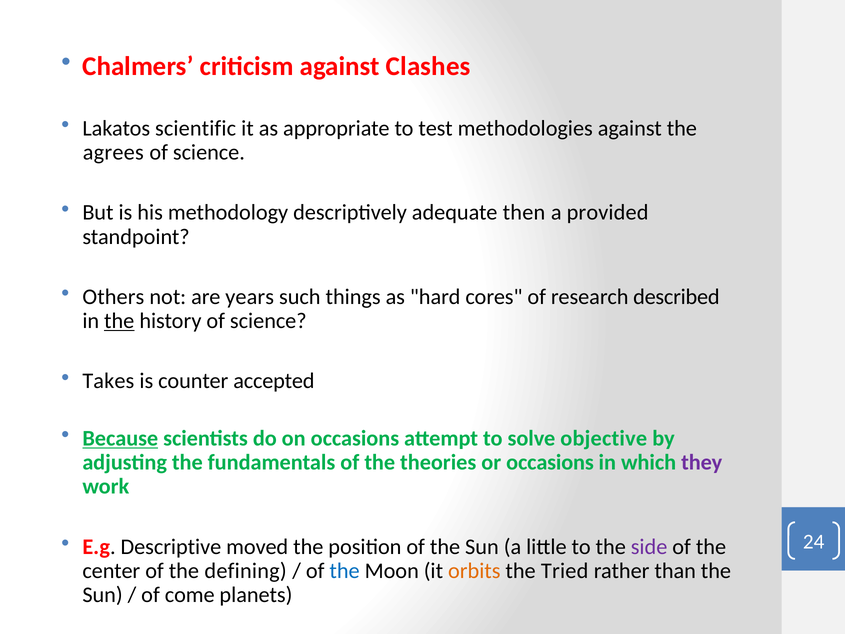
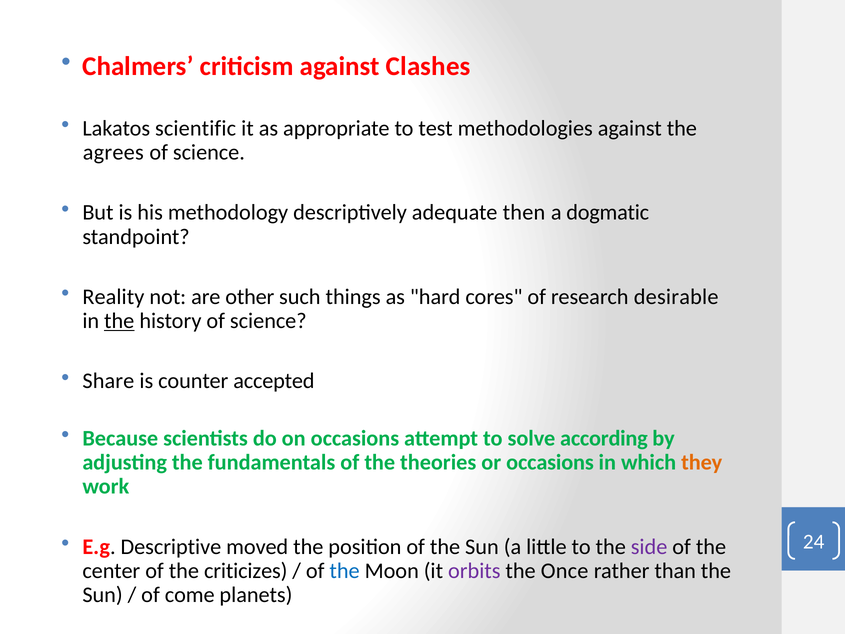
provided: provided -> dogmatic (608, 213)
Others: Others -> Reality (113, 297)
years: years -> other (250, 297)
described: described -> desirable (676, 297)
Takes: Takes -> Share (108, 381)
Because underline: present -> none (120, 438)
objective: objective -> according (604, 438)
they colour: purple -> orange (702, 462)
defining: defining -> criticizes (246, 571)
orbits colour: orange -> purple (474, 571)
Tried: Tried -> Once (565, 571)
